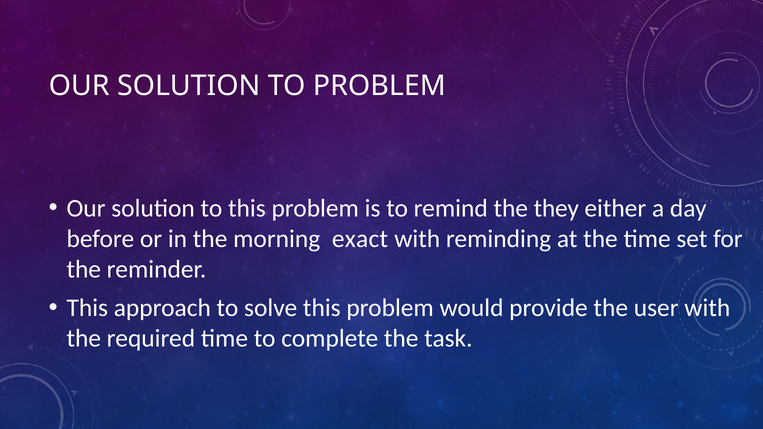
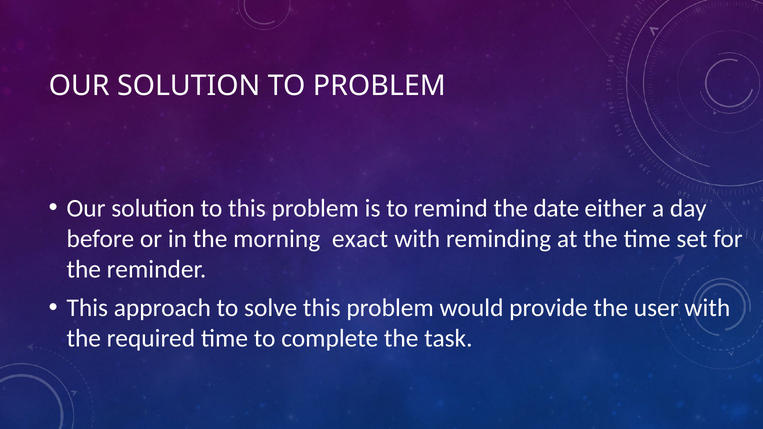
they: they -> date (556, 208)
